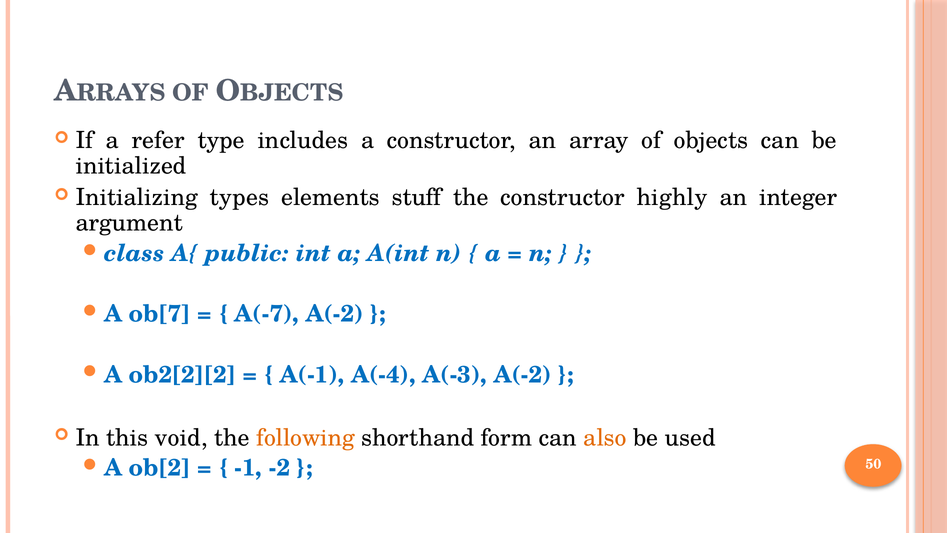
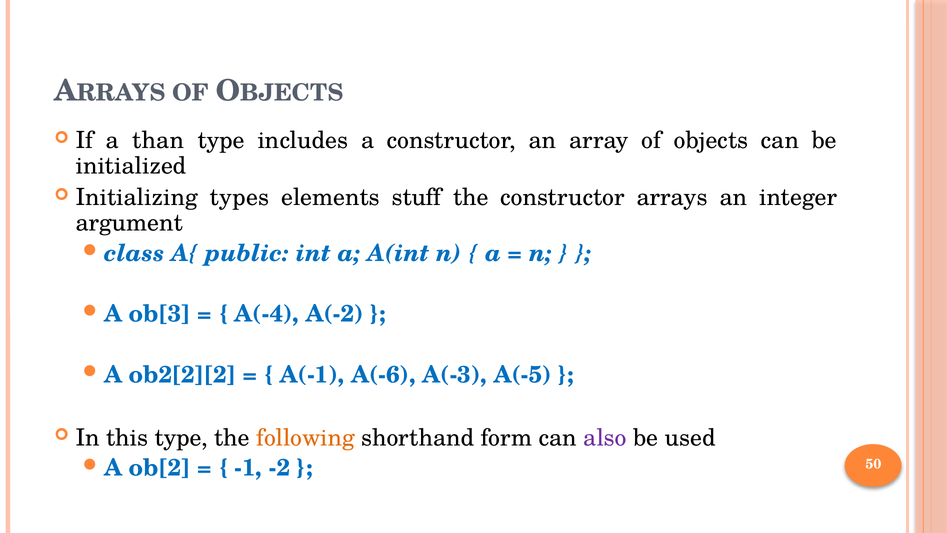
refer: refer -> than (158, 140)
highly: highly -> arrays (672, 197)
ob[7: ob[7 -> ob[3 (160, 314)
A(-7: A(-7 -> A(-4 (267, 314)
A(-4: A(-4 -> A(-6 (383, 374)
A(-3 A(-2: A(-2 -> A(-5 (522, 374)
this void: void -> type (181, 437)
also colour: orange -> purple (605, 437)
